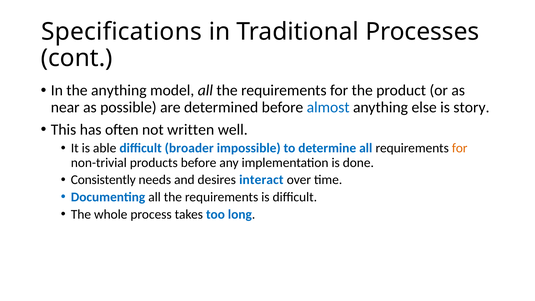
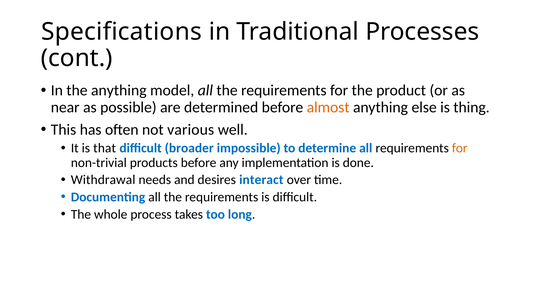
almost colour: blue -> orange (328, 107)
story: story -> thing (472, 107)
written: written -> various (191, 130)
able: able -> that (105, 148)
Consistently: Consistently -> Withdrawal (103, 180)
